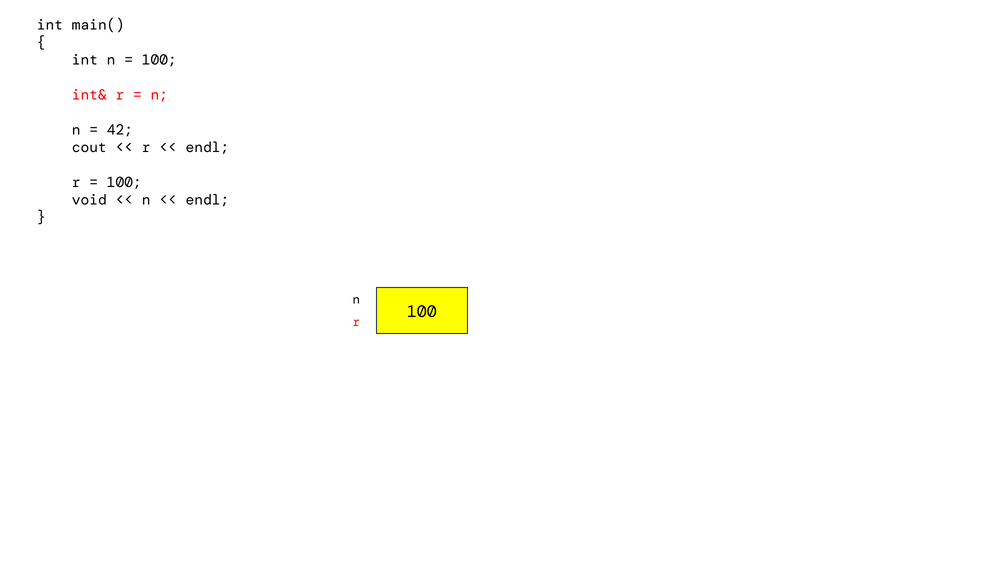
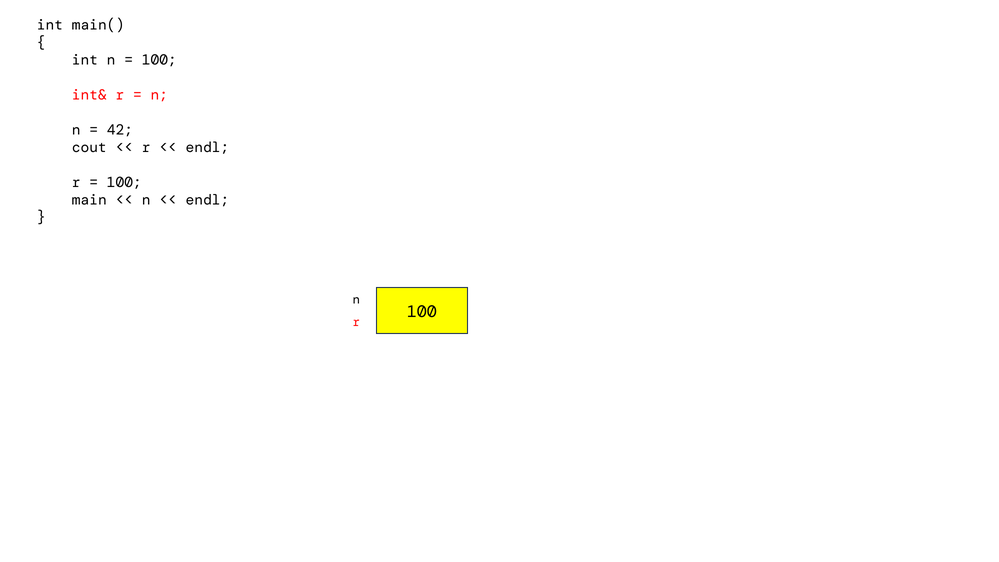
void: void -> main (89, 200)
